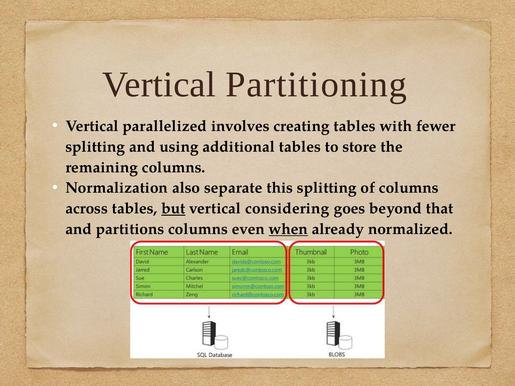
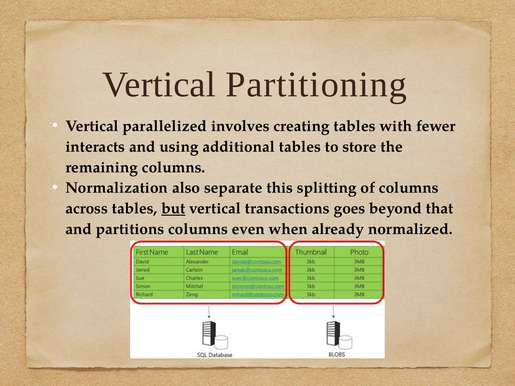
splitting: splitting -> interacts (95, 147)
considering: considering -> transactions (287, 209)
when underline: present -> none (288, 229)
